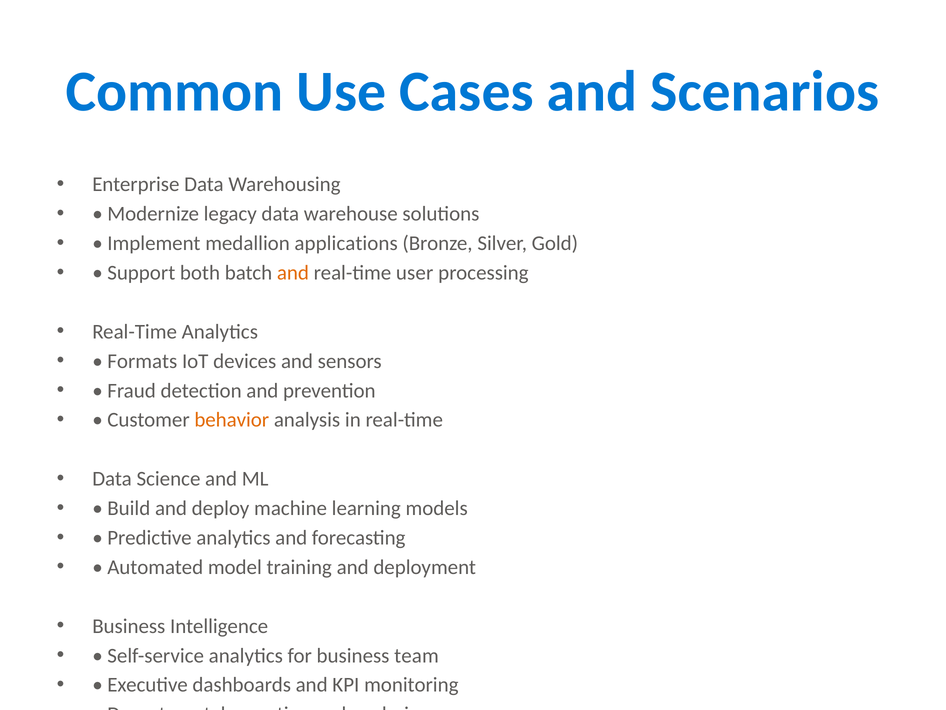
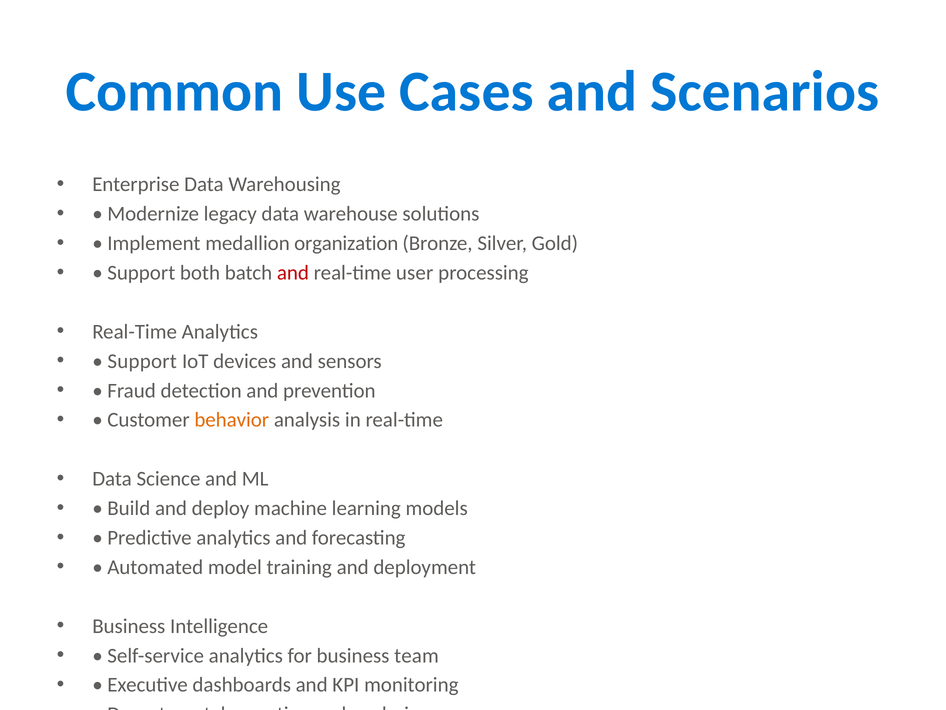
medallion applications: applications -> organization (346, 243)
and colour: orange -> red (293, 273)
Formats: Formats -> Support (142, 361)
